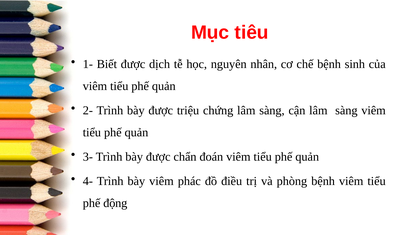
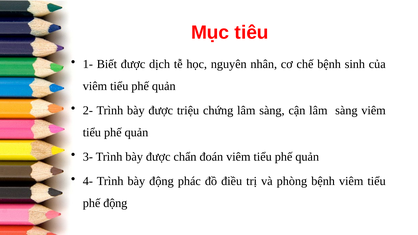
bày viêm: viêm -> động (161, 181)
